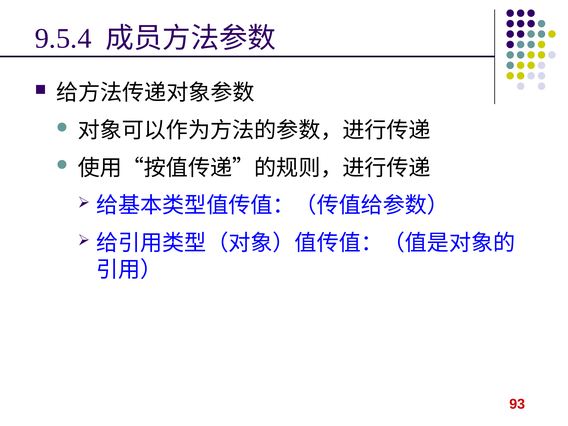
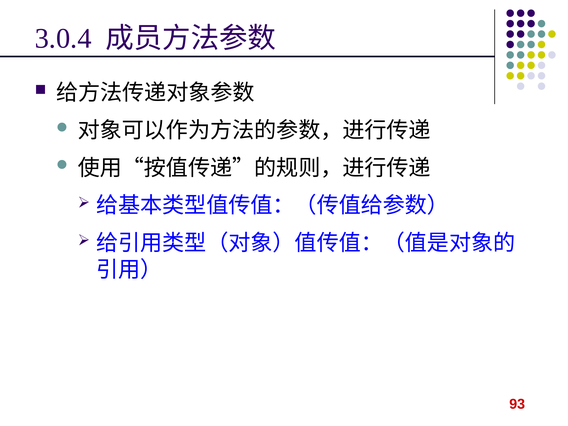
9.5.4: 9.5.4 -> 3.0.4 (63, 39)
